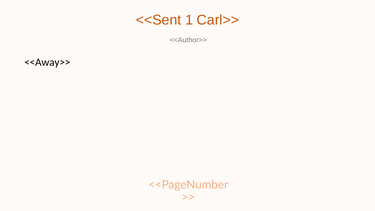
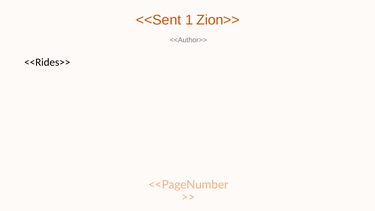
Carl>>: Carl>> -> Zion>> (218, 20)
<<Away>>: <<Away>> -> <<Rides>> (47, 62)
